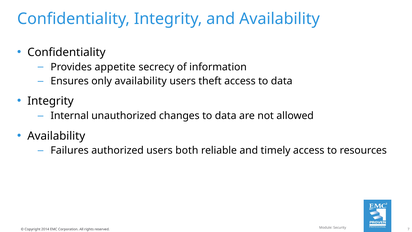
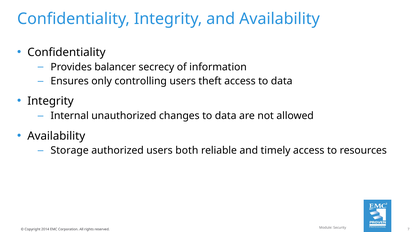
appetite: appetite -> balancer (115, 67)
only availability: availability -> controlling (141, 81)
Failures: Failures -> Storage (70, 150)
